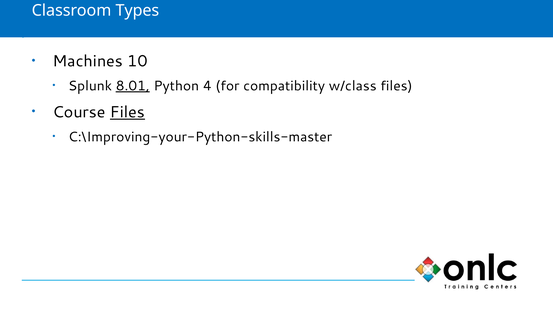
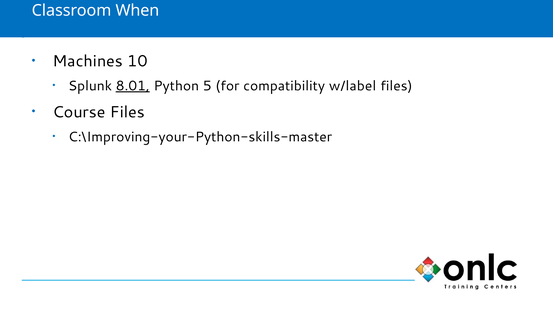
Types: Types -> When (137, 11)
4: 4 -> 5 (207, 86)
w/class: w/class -> w/label (353, 86)
Files underline: present -> none (127, 112)
